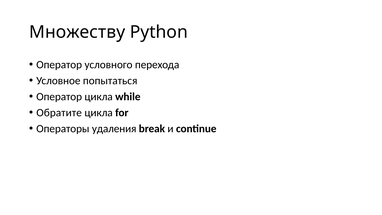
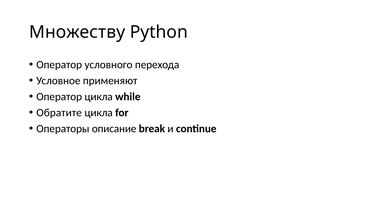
попытаться: попытаться -> применяют (110, 81)
удаления: удаления -> описание (114, 129)
